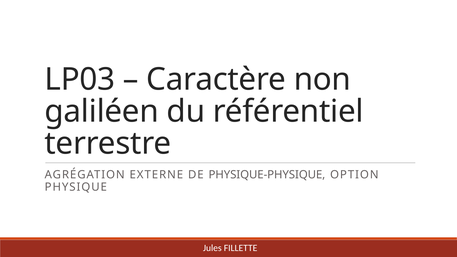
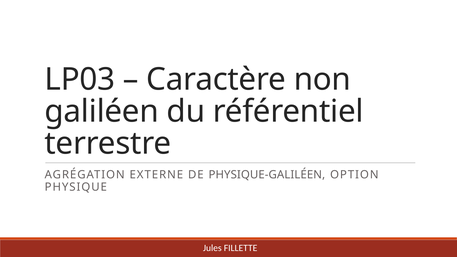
PHYSIQUE-PHYSIQUE: PHYSIQUE-PHYSIQUE -> PHYSIQUE-GALILÉEN (267, 175)
